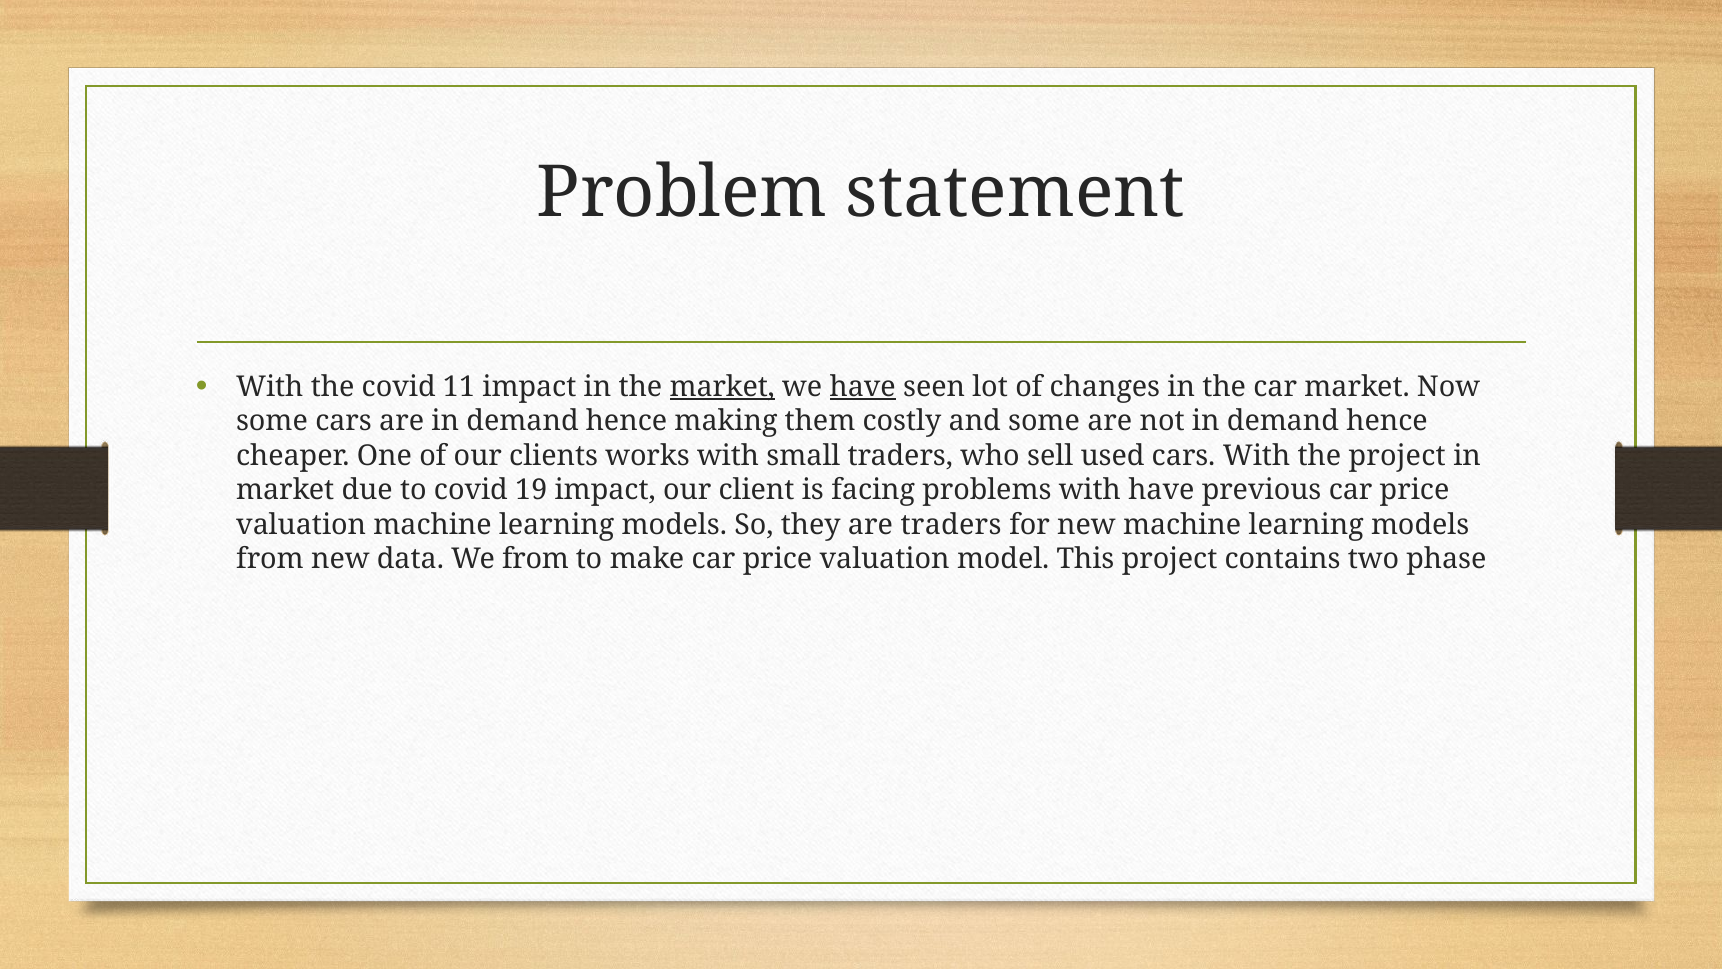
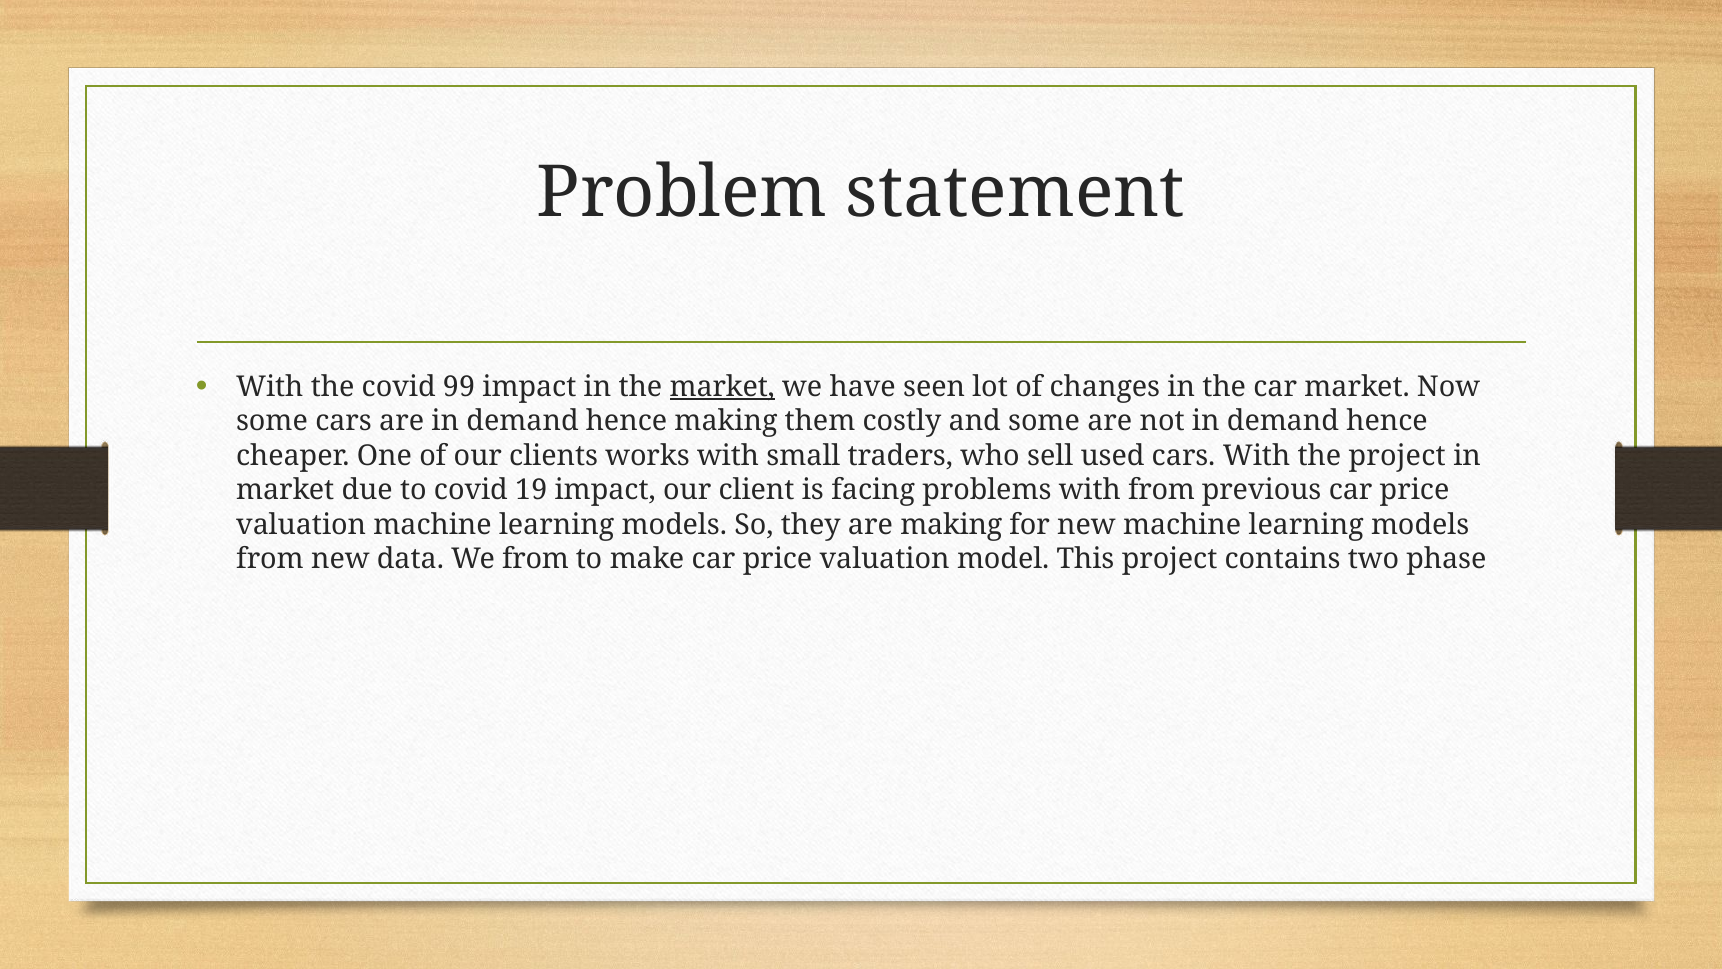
11: 11 -> 99 (459, 387)
have underline: present -> none (863, 387)
with have: have -> from (1162, 490)
are traders: traders -> making (951, 525)
